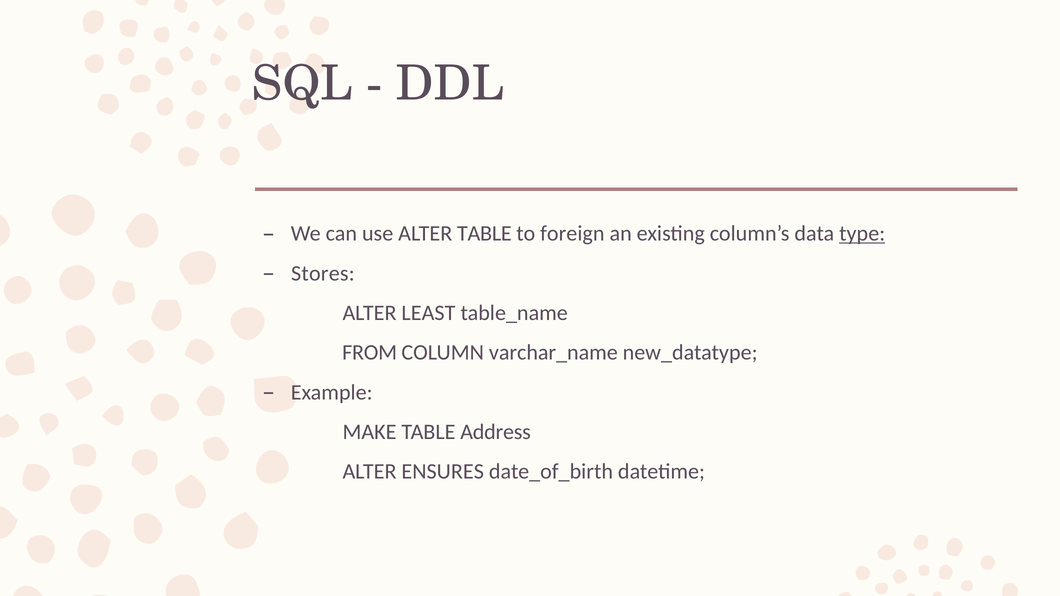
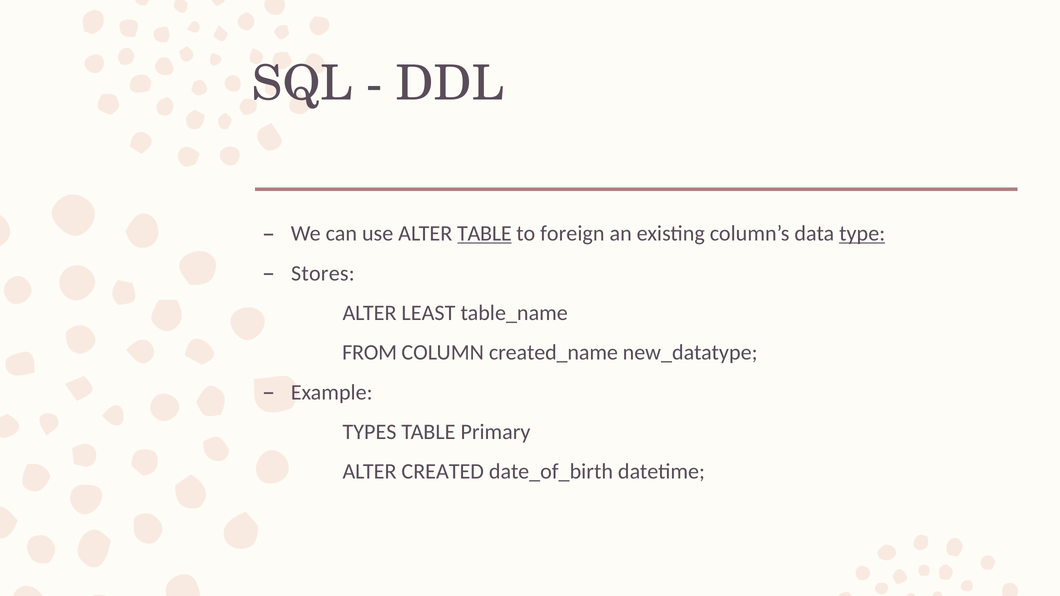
TABLE underline: none -> present (484, 234)
varchar_name: varchar_name -> created_name (553, 353)
MAKE: MAKE -> TYPES (369, 432)
Address: Address -> Primary (495, 432)
ENSURES: ENSURES -> CREATED (443, 472)
